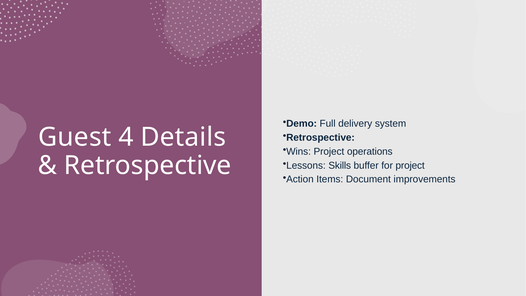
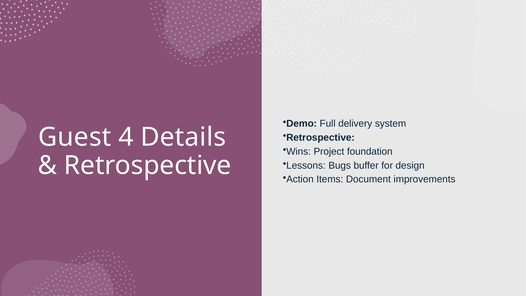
operations: operations -> foundation (370, 151)
Skills: Skills -> Bugs (340, 165)
for project: project -> design (410, 165)
